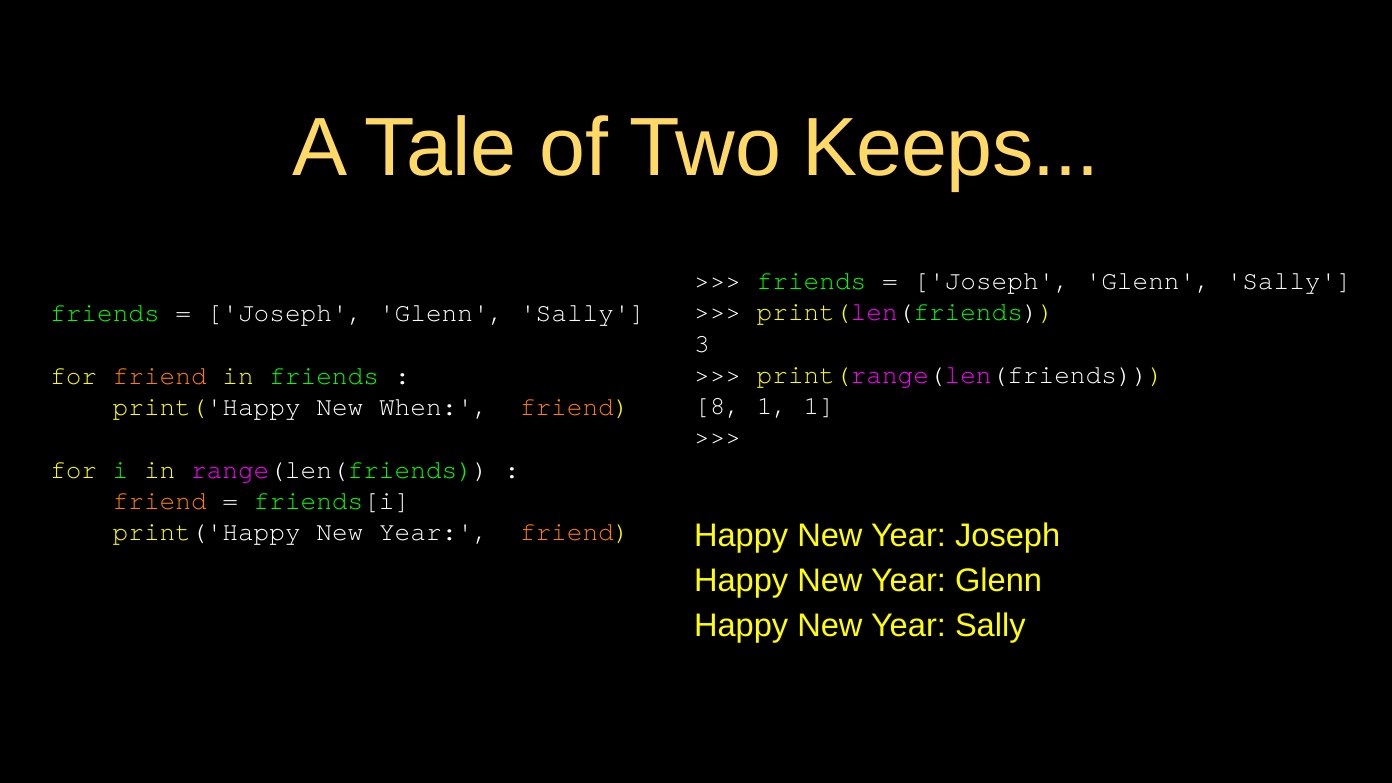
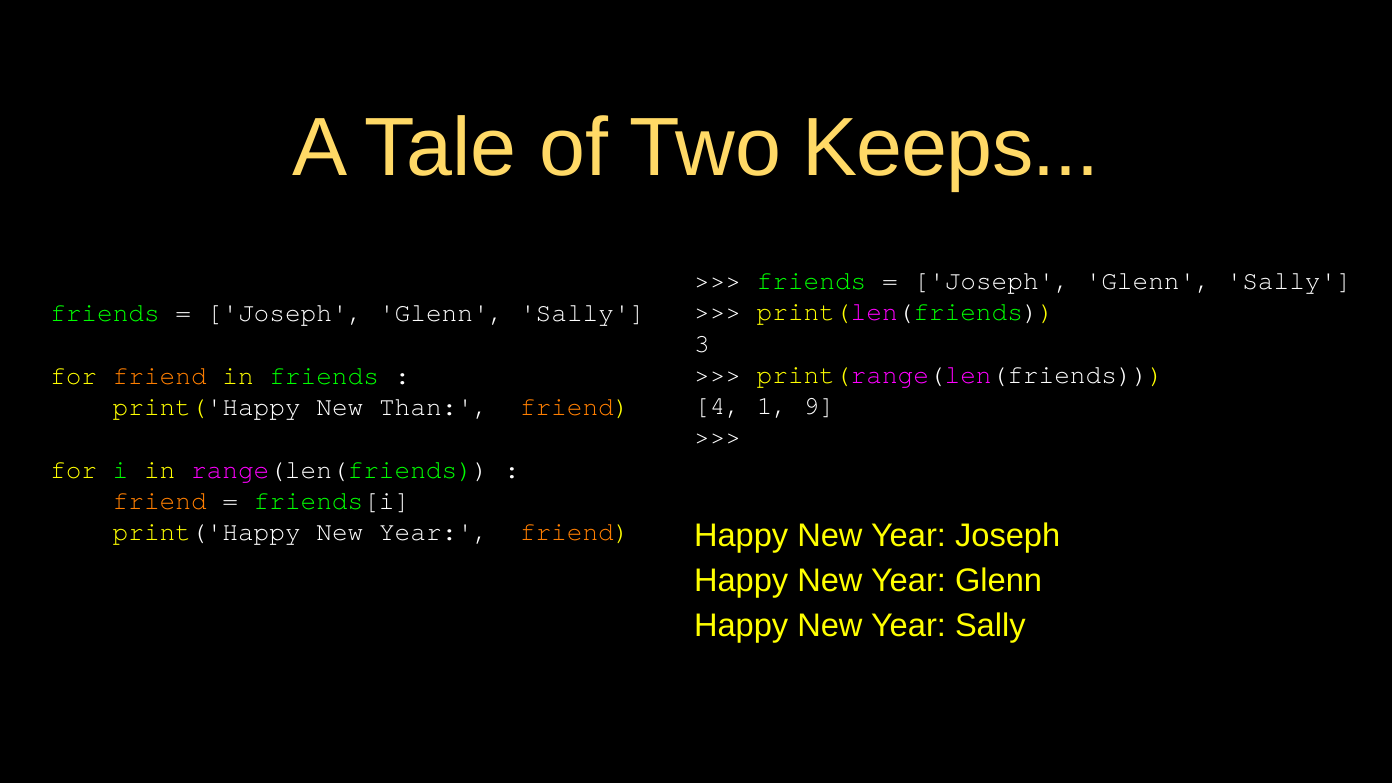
8: 8 -> 4 (718, 406)
1 1: 1 -> 9 (819, 406)
When: When -> Than (434, 407)
